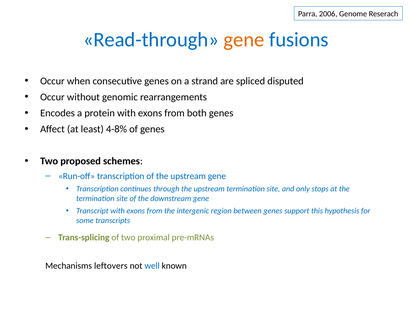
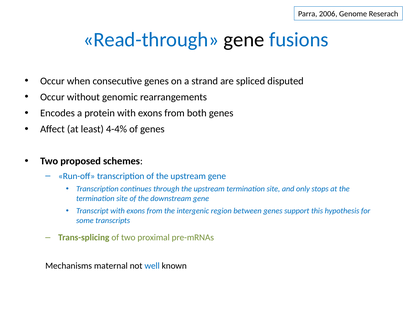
gene colour: orange -> black (244, 40)
4-8%: 4-8% -> 4-4% (116, 129)
leftovers: leftovers -> maternal (111, 266)
